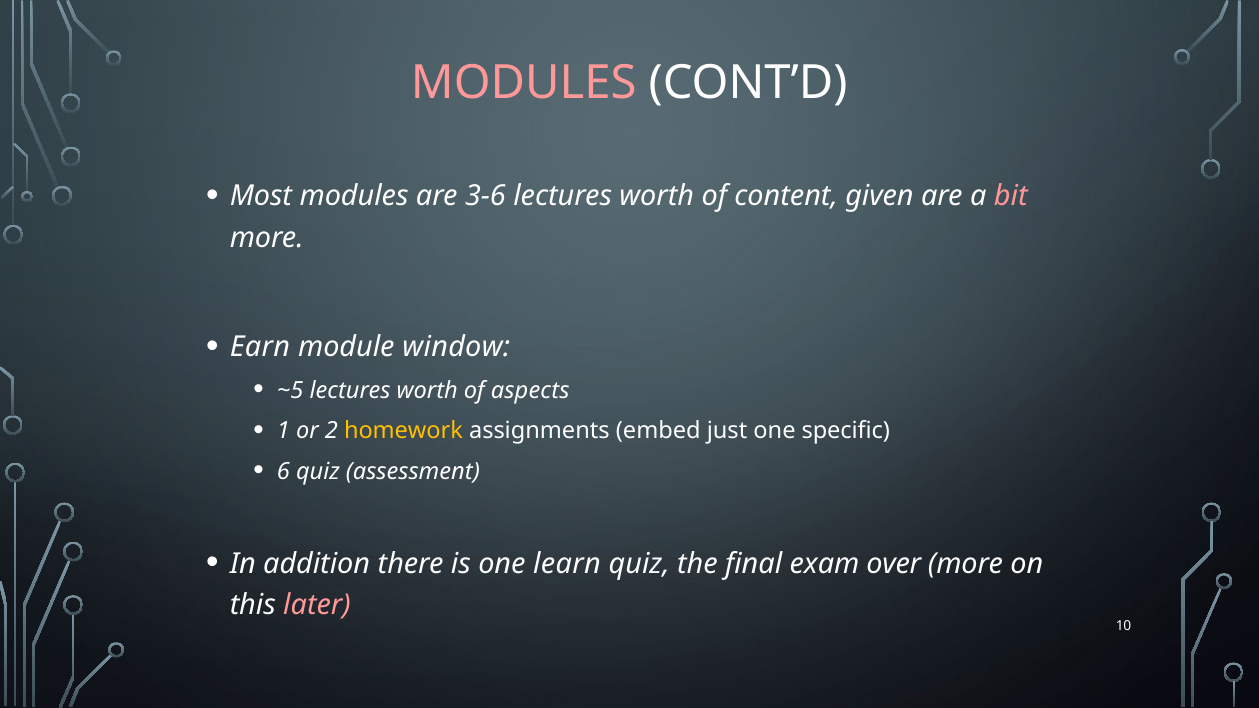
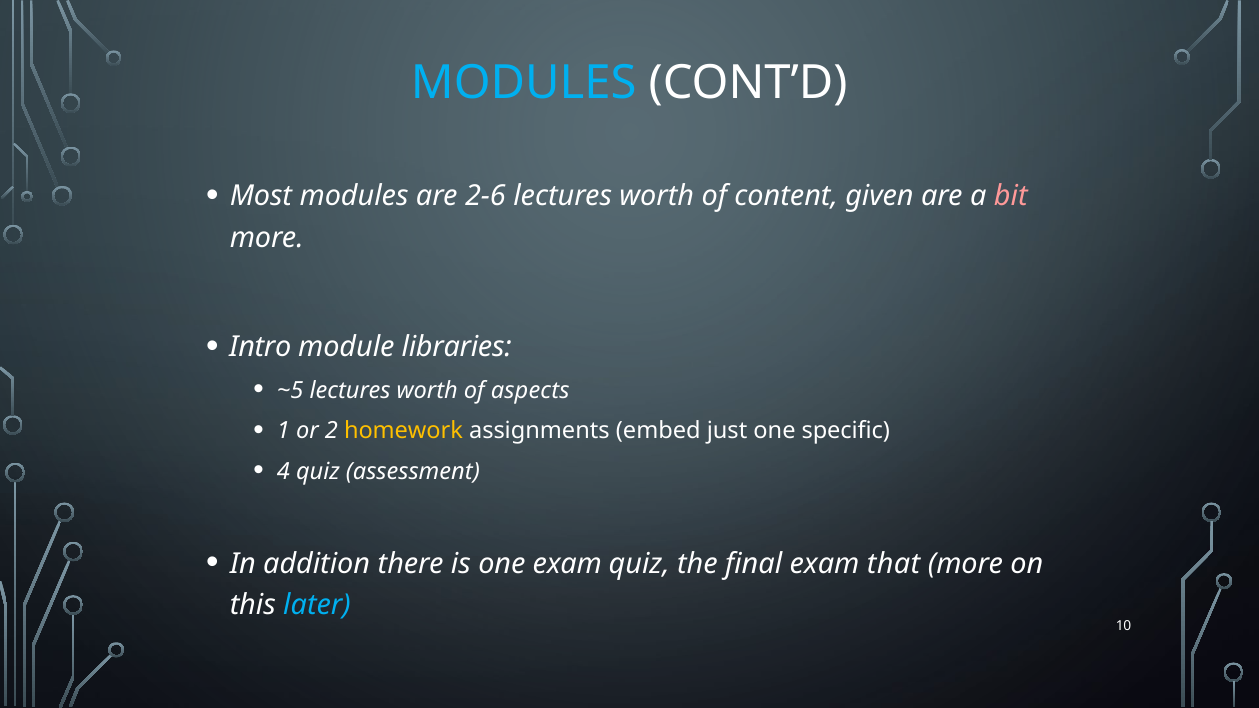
MODULES colour: pink -> light blue (524, 83)
3-6: 3-6 -> 2-6 (485, 196)
Earn: Earn -> Intro (260, 347)
window: window -> libraries (457, 347)
6: 6 -> 4 (283, 471)
one learn: learn -> exam (567, 564)
over: over -> that (894, 564)
later colour: pink -> light blue (317, 605)
